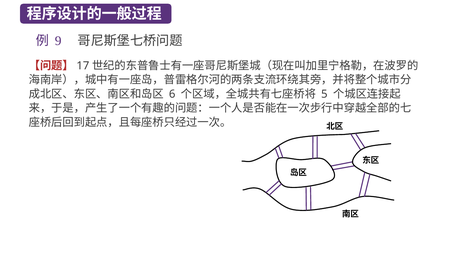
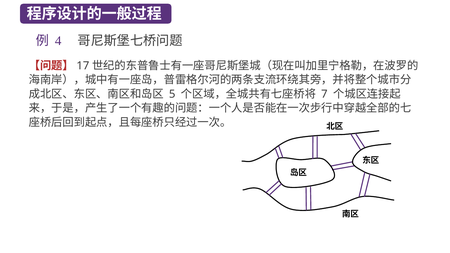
9: 9 -> 4 (58, 41)
6: 6 -> 5 (172, 94)
5: 5 -> 7 (324, 94)
